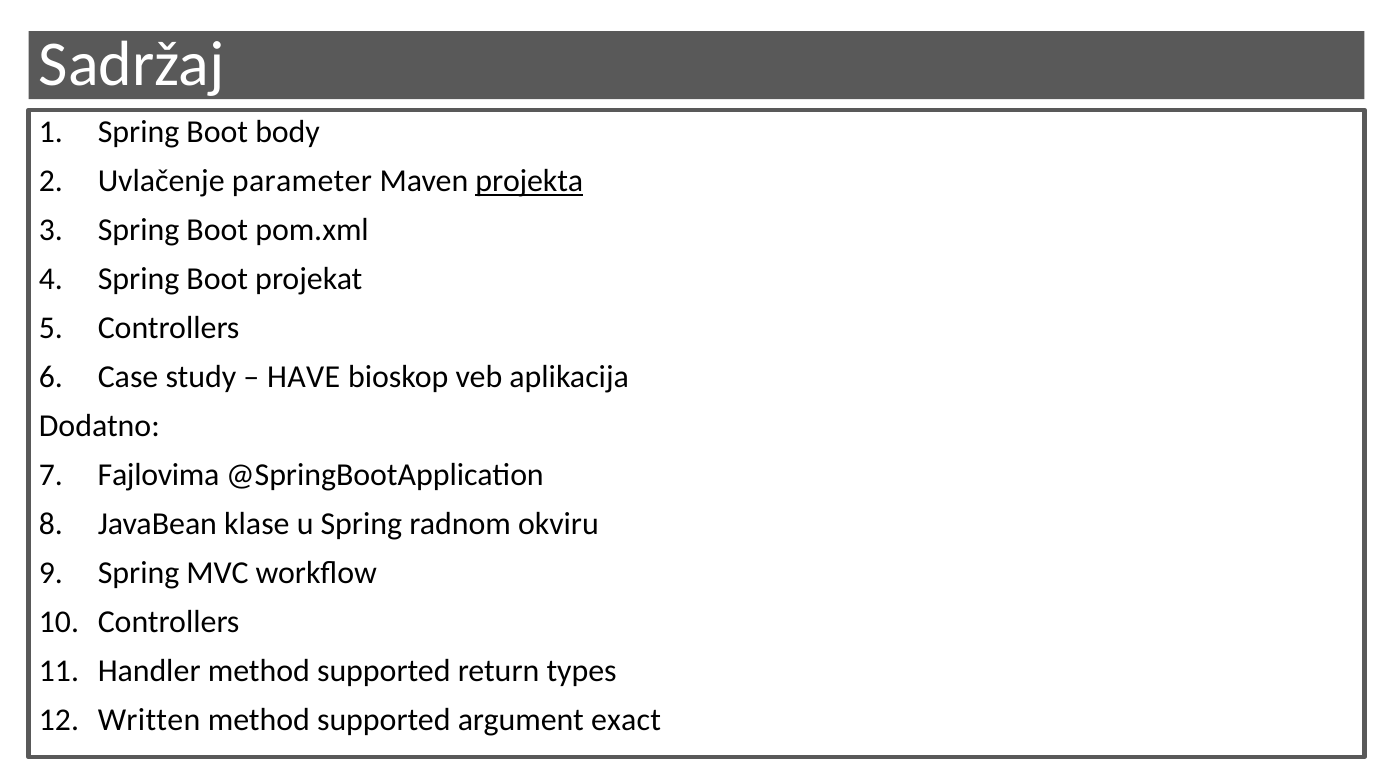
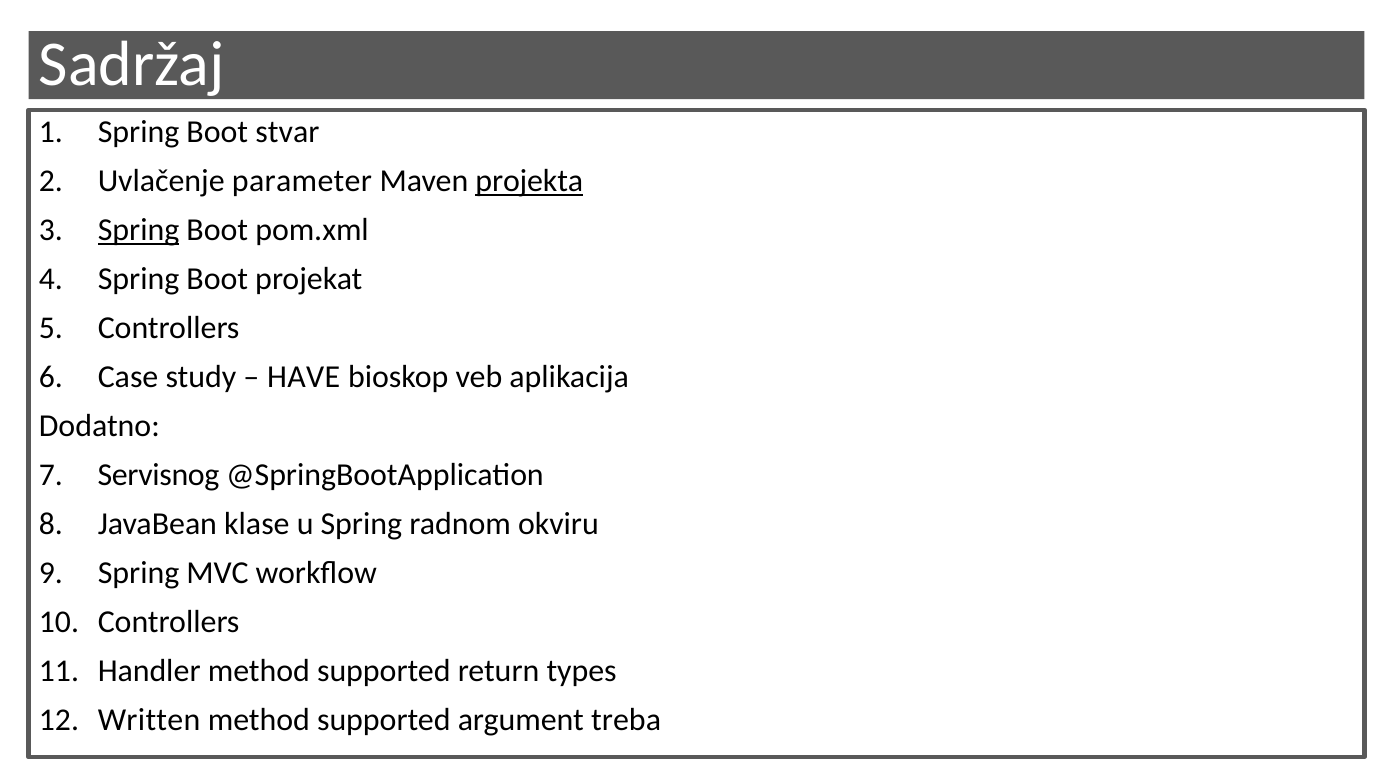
body: body -> stvar (287, 132)
Spring underline: none -> present (139, 230)
Fajlovima: Fajlovima -> Servisnog (159, 475)
exact: exact -> treba (626, 720)
